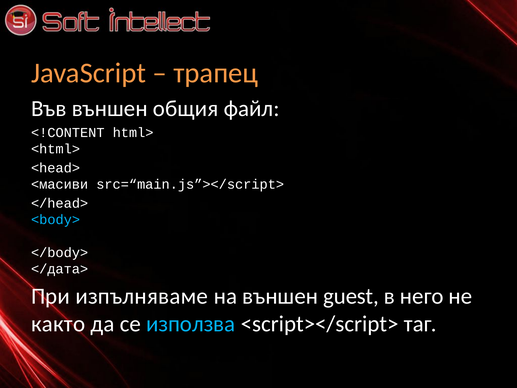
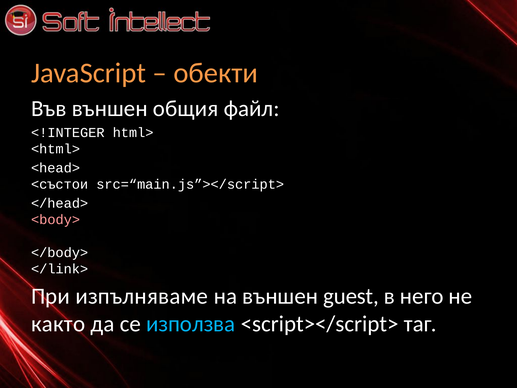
трапец: трапец -> обекти (216, 73)
<!CONTENT: <!CONTENT -> <!INTEGER (68, 133)
<масиви: <масиви -> <състои (60, 184)
<body> colour: light blue -> pink (56, 220)
</дата>: </дата> -> </link> (60, 269)
